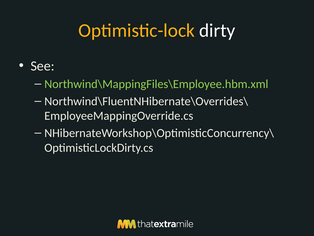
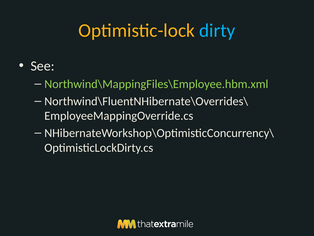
dirty colour: white -> light blue (217, 30)
